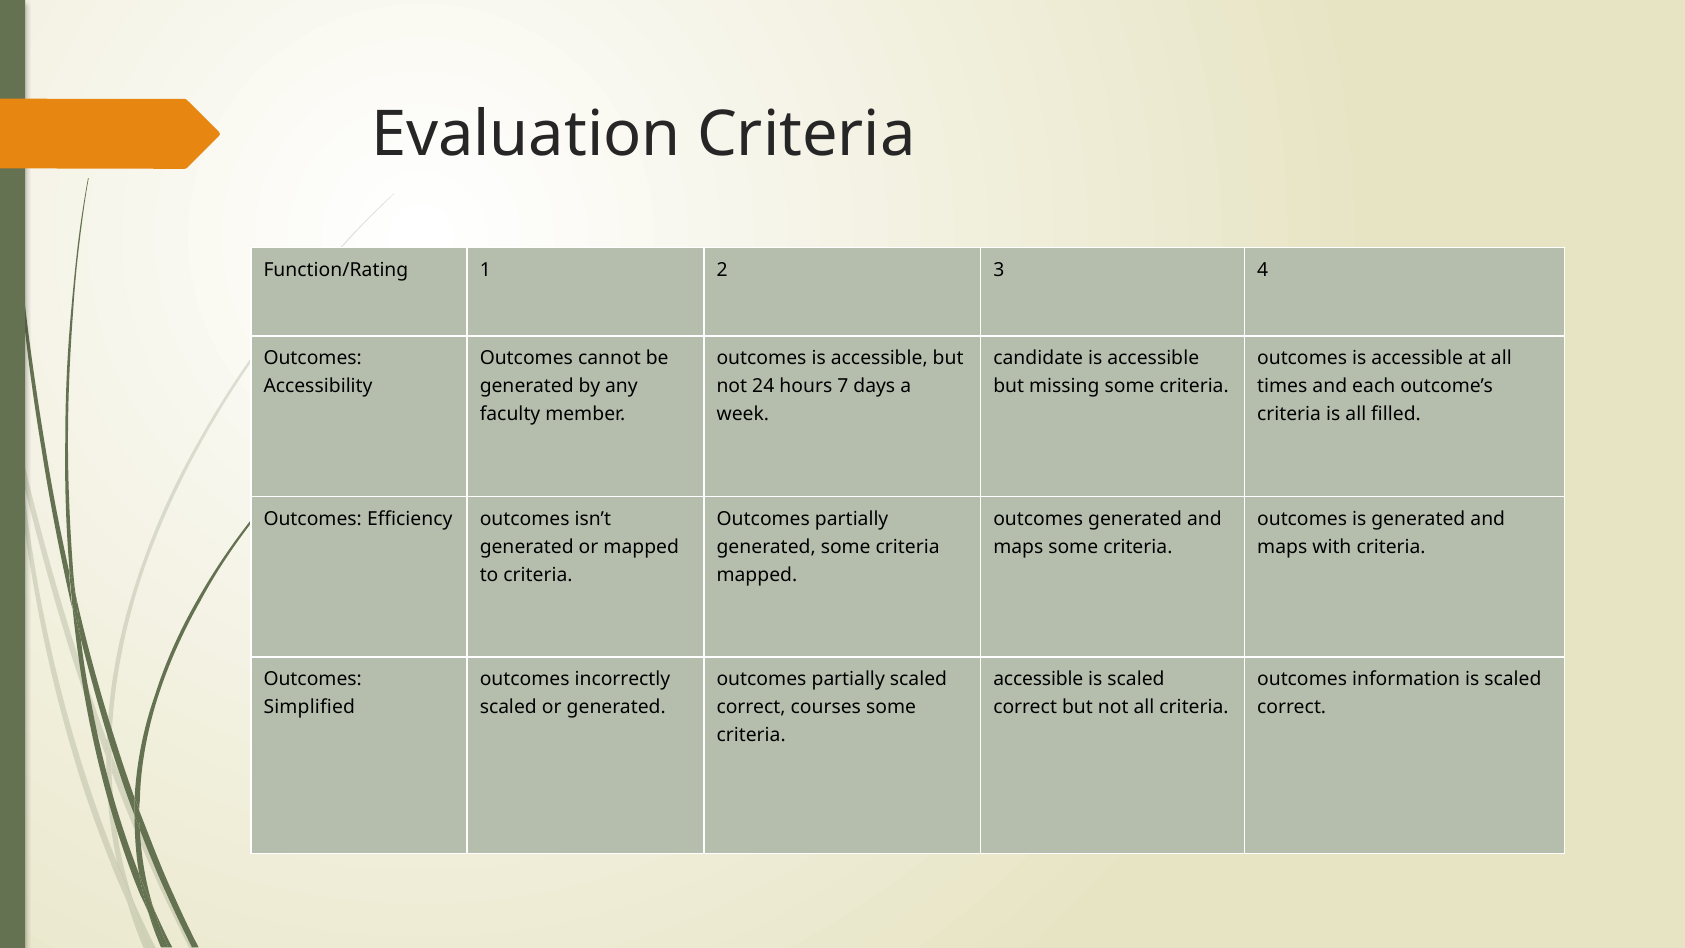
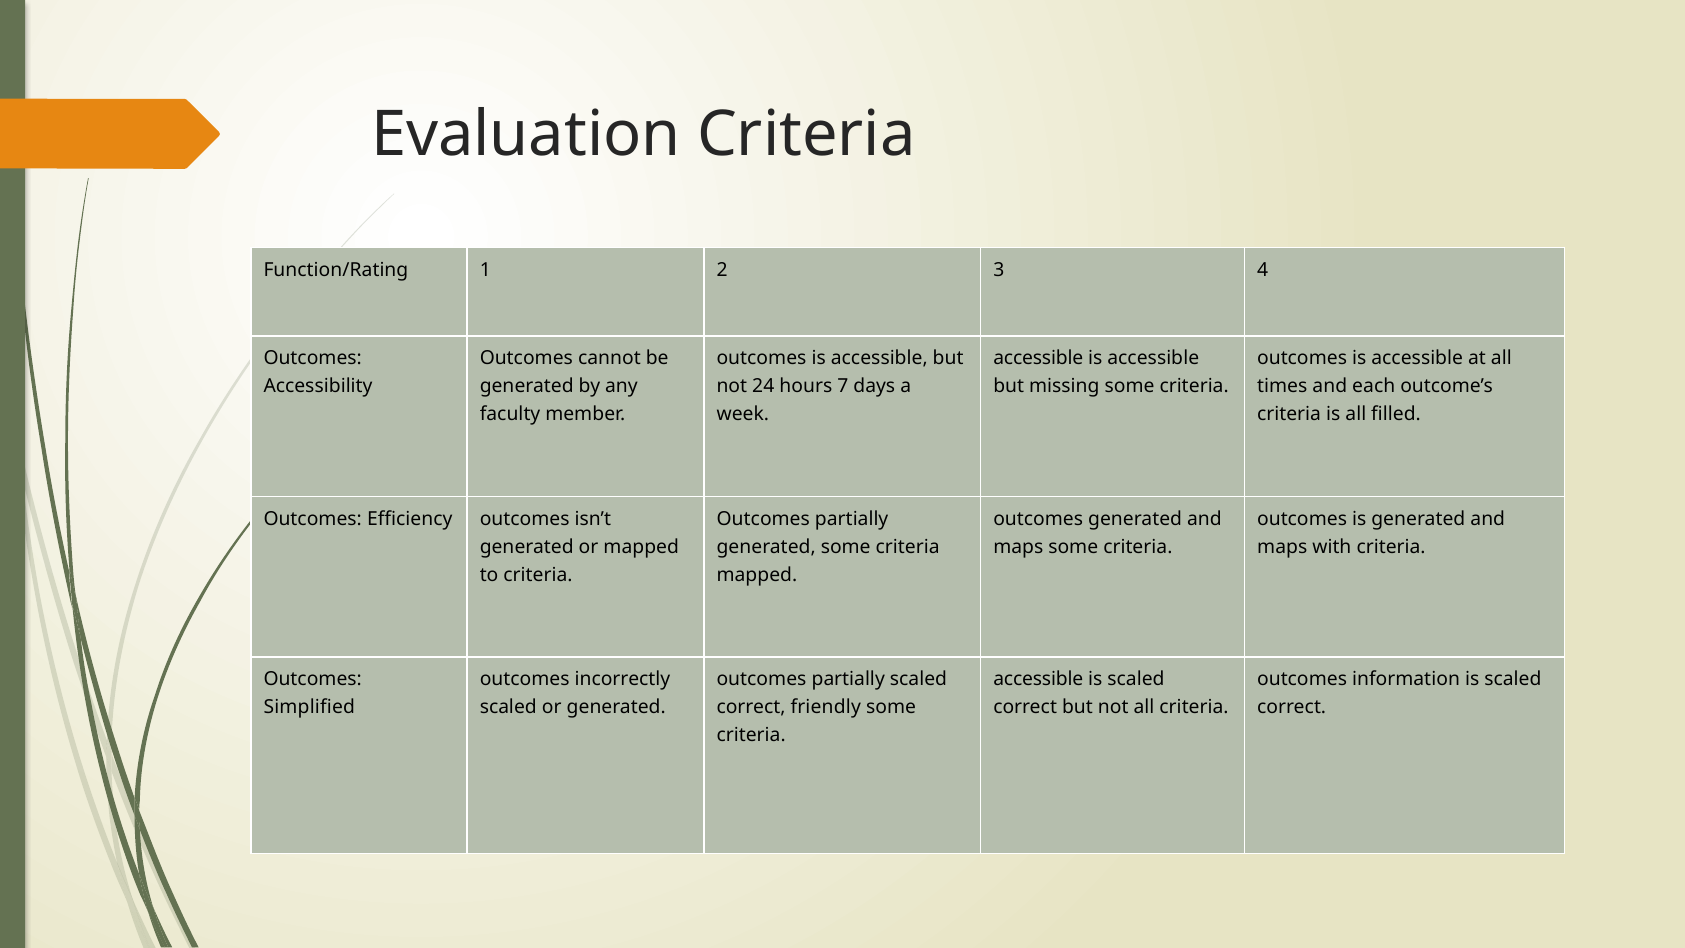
candidate: candidate -> accessible (1038, 358)
courses: courses -> friendly (826, 707)
